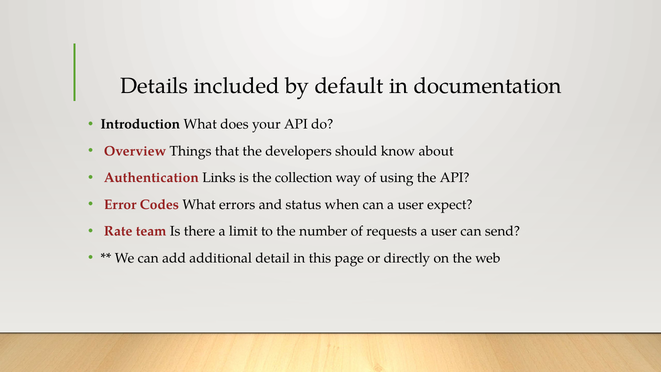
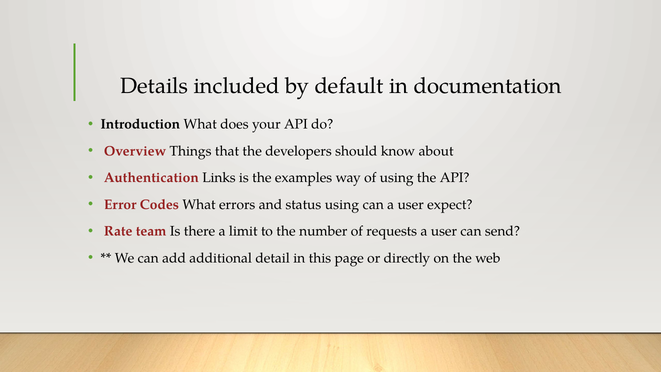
collection: collection -> examples (304, 178)
status when: when -> using (342, 204)
